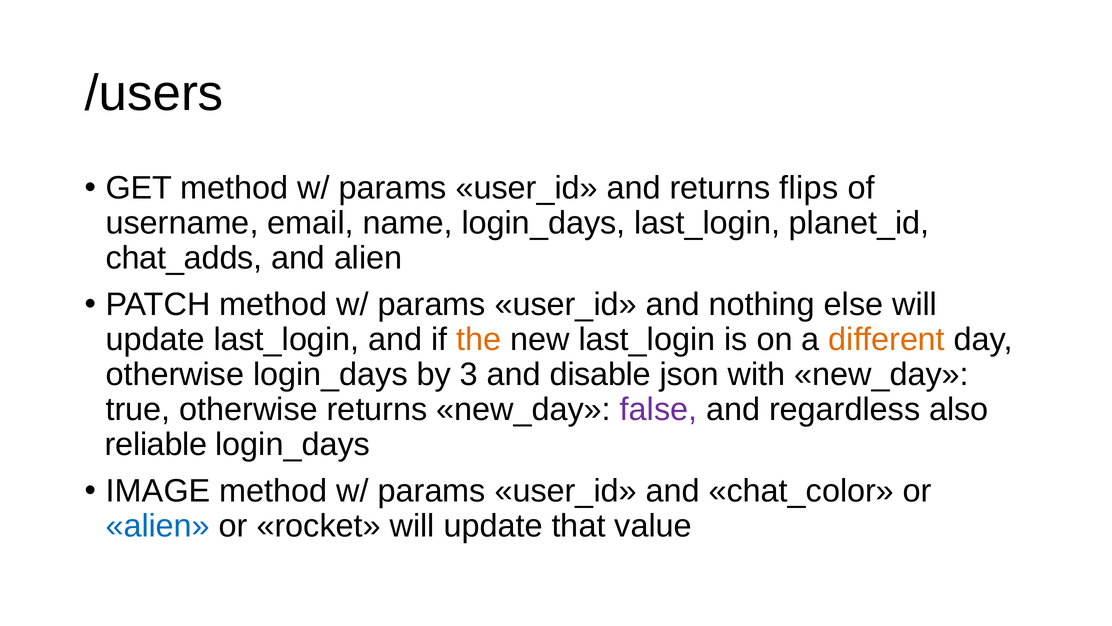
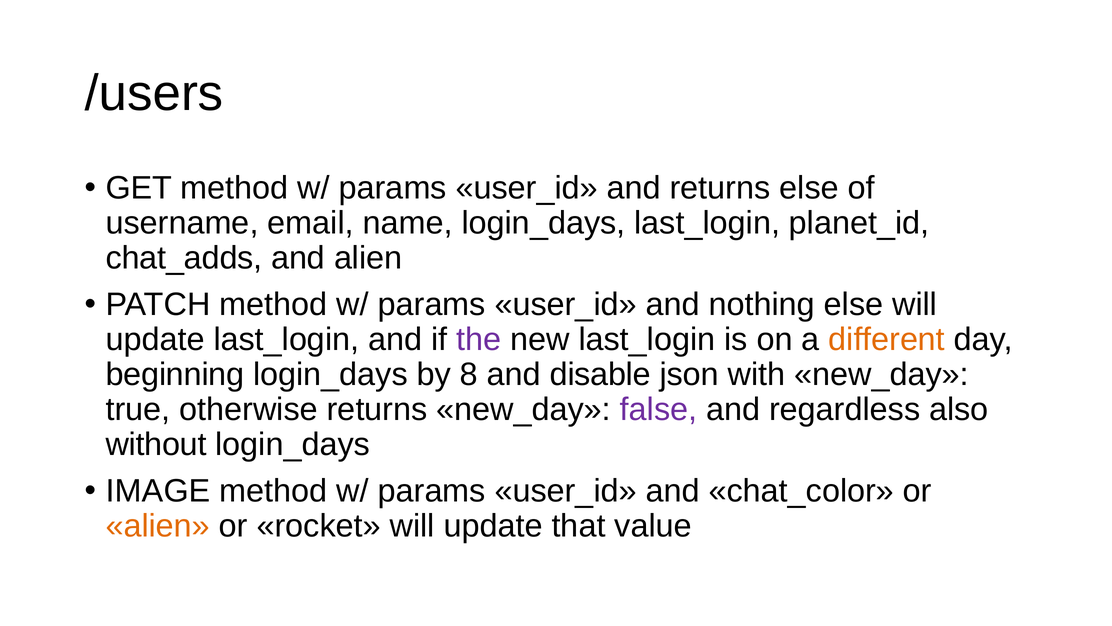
returns flips: flips -> else (809, 188)
the colour: orange -> purple (479, 339)
otherwise: otherwise -> beginning (175, 374)
3: 3 -> 8 (469, 374)
reliable: reliable -> without (156, 444)
alien colour: blue -> orange (158, 526)
